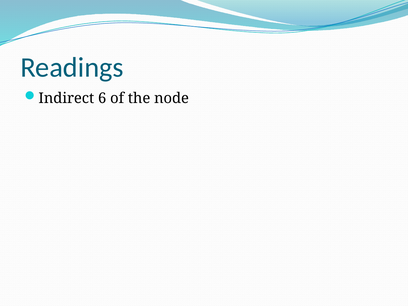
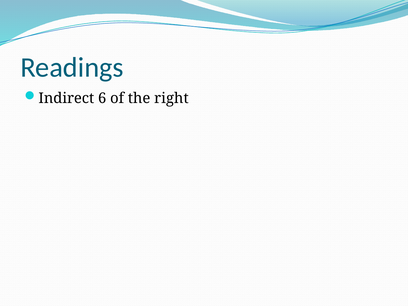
node: node -> right (171, 98)
